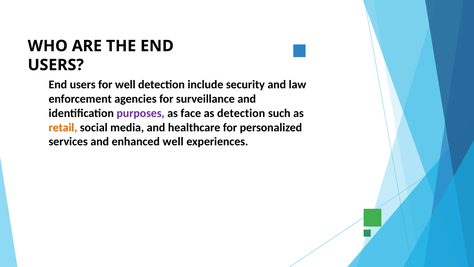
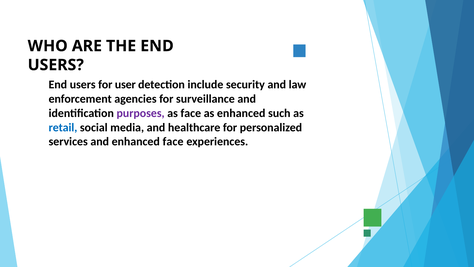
for well: well -> user (125, 85)
as detection: detection -> enhanced (241, 113)
retail colour: orange -> blue (63, 127)
enhanced well: well -> face (173, 142)
